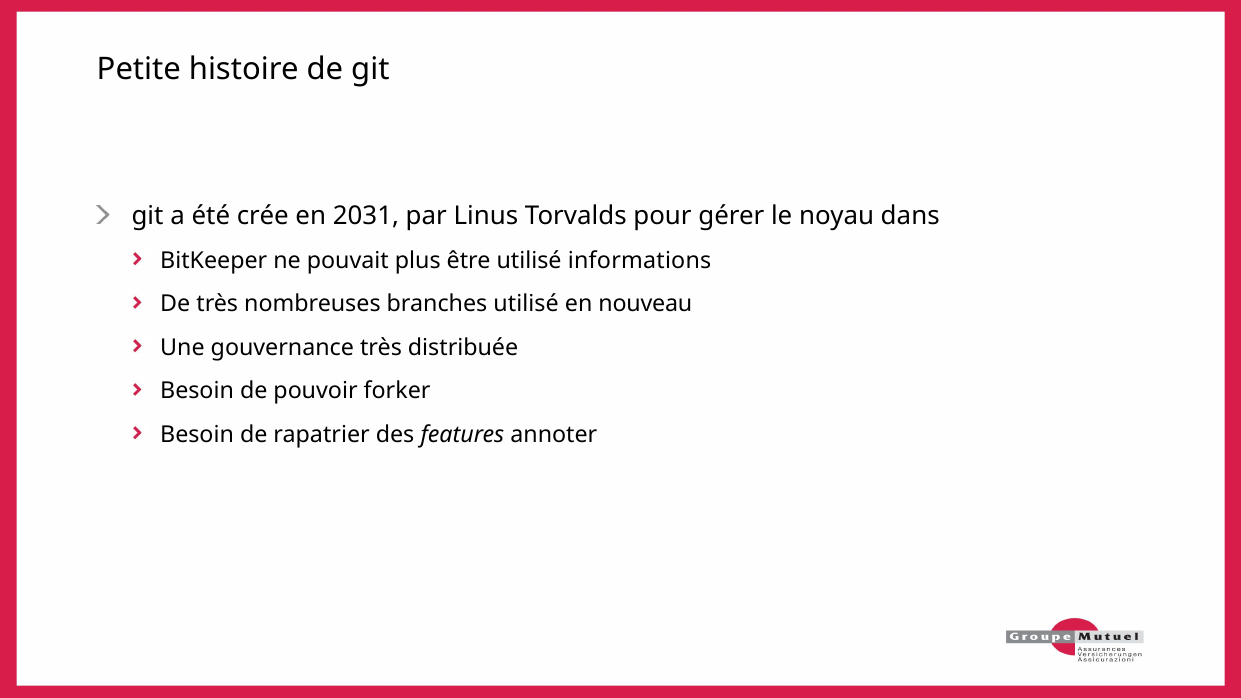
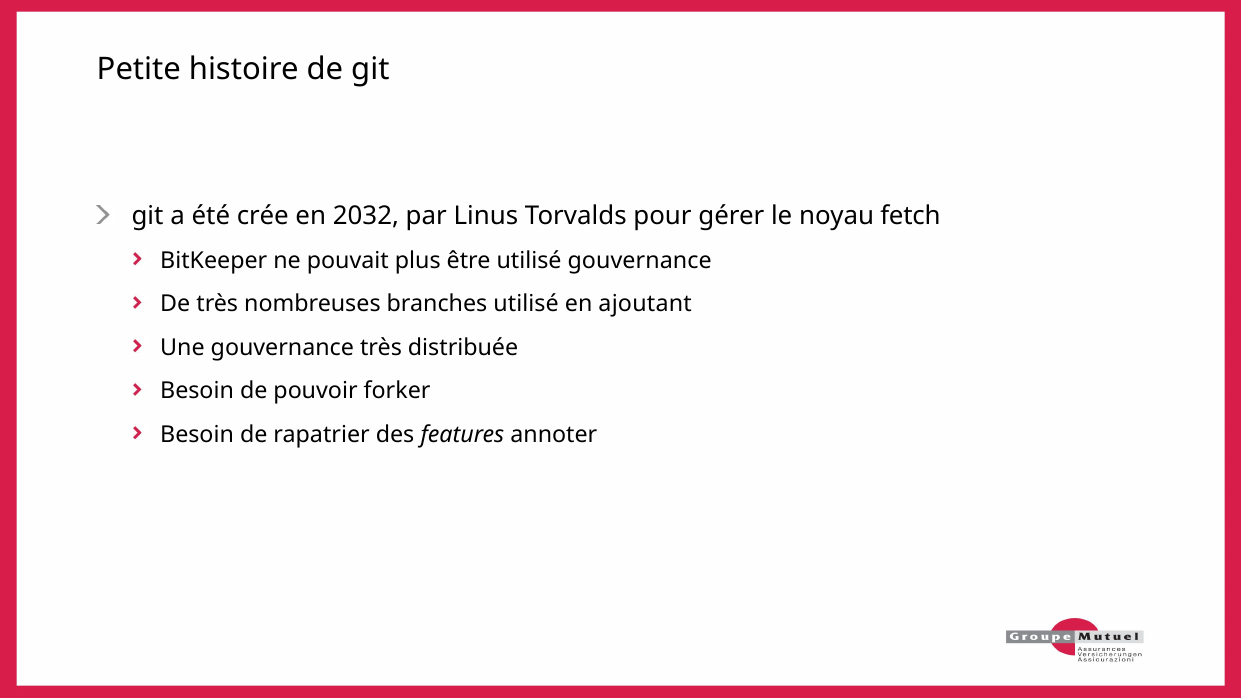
2031: 2031 -> 2032 (366, 216)
dans: dans -> fetch (910, 216)
utilisé informations: informations -> gouvernance (640, 261)
nouveau: nouveau -> ajoutant (645, 304)
